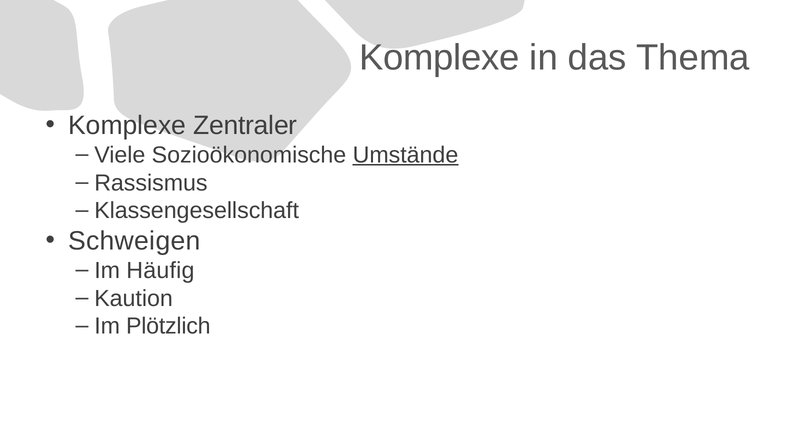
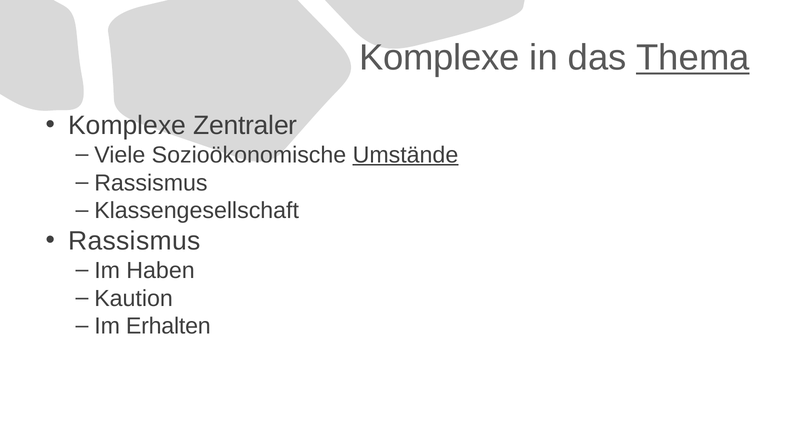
Thema underline: none -> present (693, 58)
Schweigen: Schweigen -> Rassismus (134, 241)
Häufig: Häufig -> Haben (161, 270)
Plötzlich: Plötzlich -> Erhalten (168, 326)
